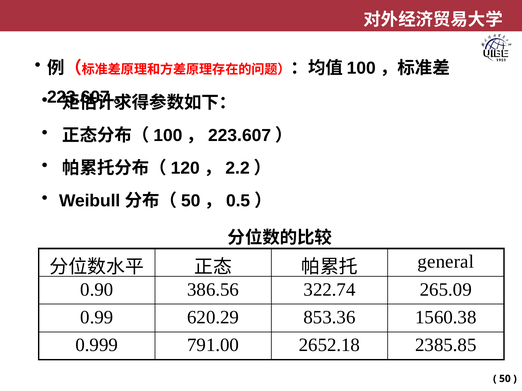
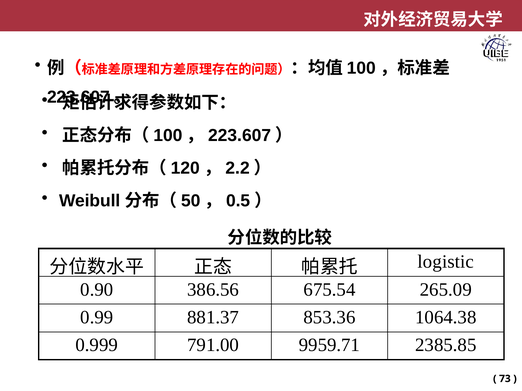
general: general -> logistic (446, 262)
322.74: 322.74 -> 675.54 (330, 290)
620.29: 620.29 -> 881.37 (213, 318)
1560.38: 1560.38 -> 1064.38 (446, 318)
2652.18: 2652.18 -> 9959.71 (329, 346)
50: 50 -> 73 (505, 379)
